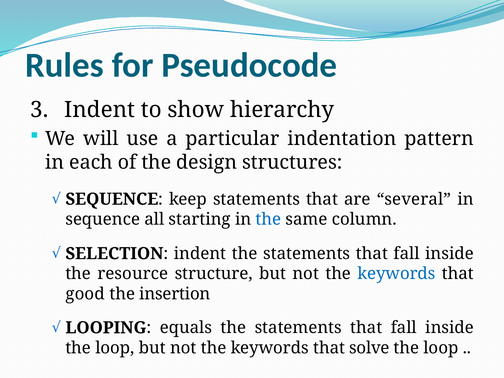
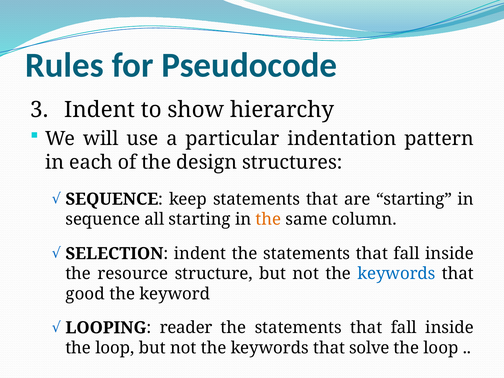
are several: several -> starting (414, 199)
the colour: blue -> orange (268, 219)
insertion: insertion -> keyword (175, 294)
equals: equals -> reader (186, 328)
